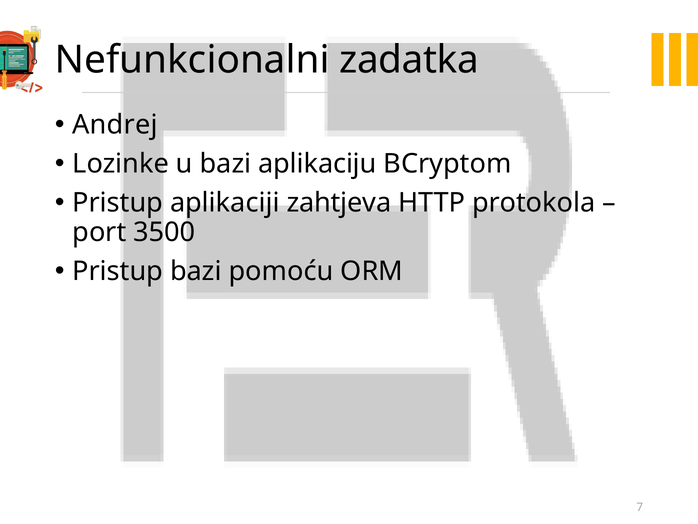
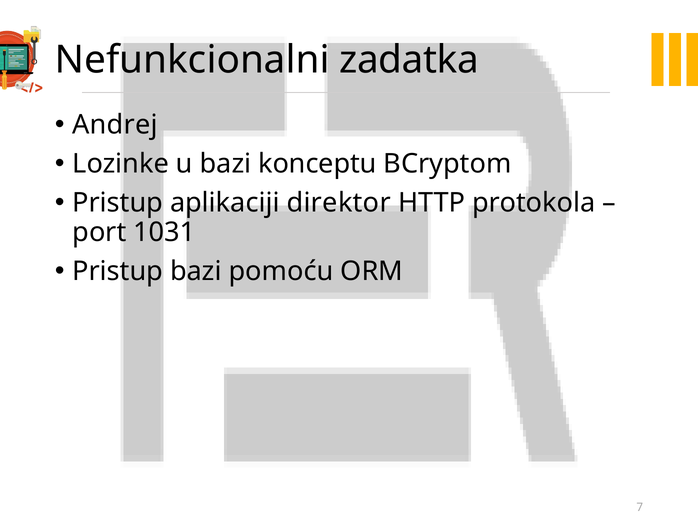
aplikaciju: aplikaciju -> konceptu (317, 164)
zahtjeva: zahtjeva -> direktor (339, 203)
3500: 3500 -> 1031 (164, 232)
